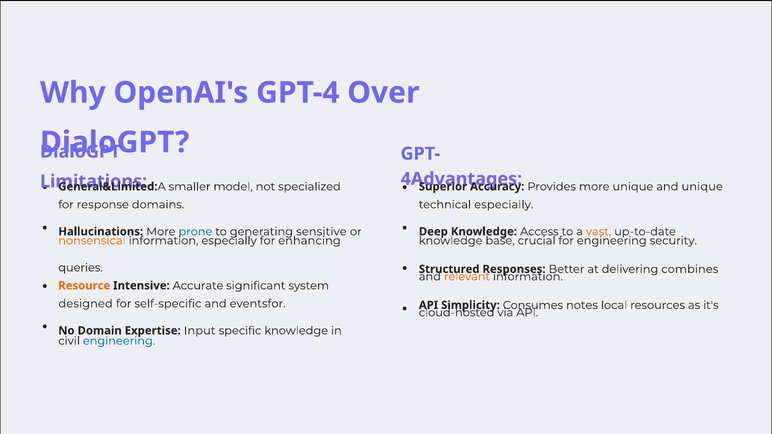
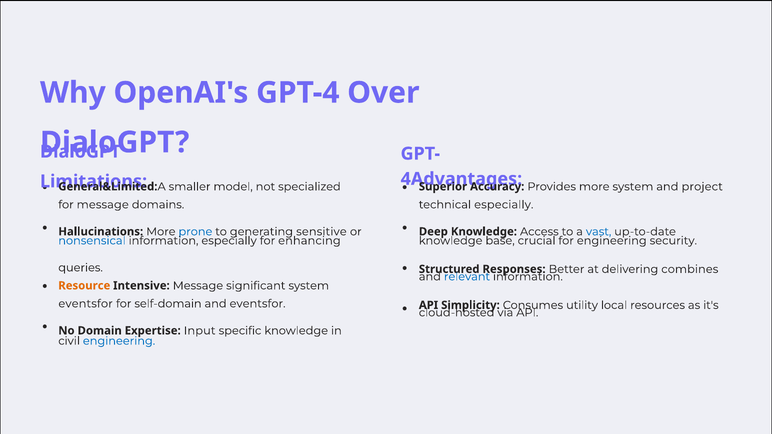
more unique: unique -> system (633, 187)
and unique: unique -> project (702, 187)
for response: response -> message (103, 205)
vast colour: orange -> blue (599, 232)
nonsensical colour: orange -> blue (92, 241)
relevant colour: orange -> blue (467, 277)
Intensive Accurate: Accurate -> Message (198, 286)
designed: designed -> eventsfor (86, 304)
self-specific: self-specific -> self-domain (168, 304)
notes: notes -> utility (582, 305)
